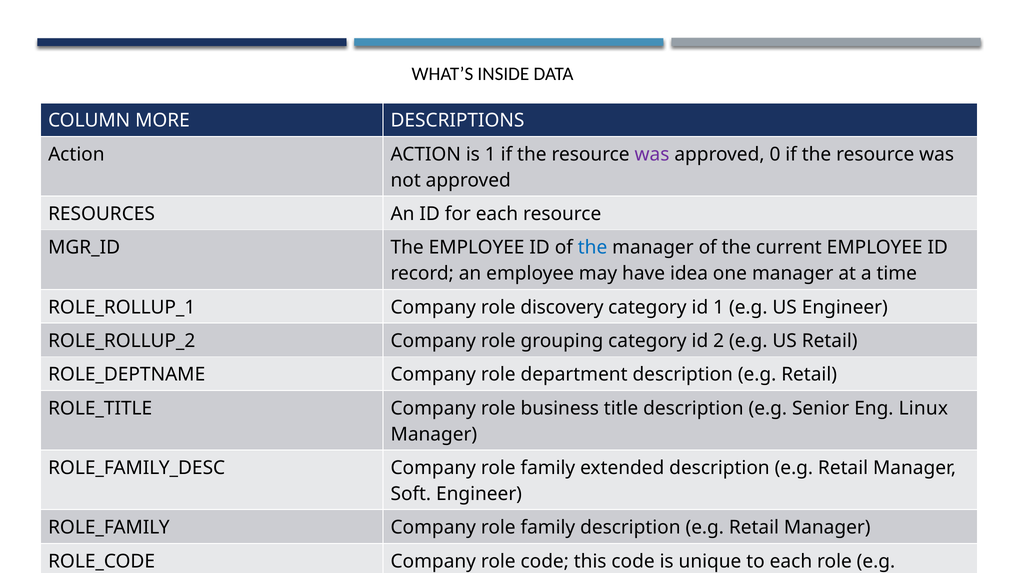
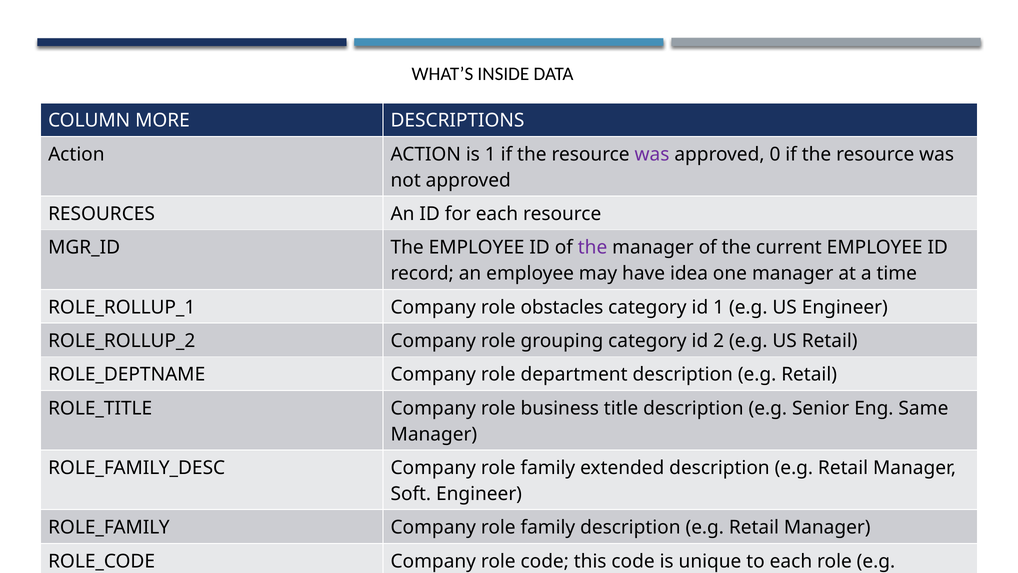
the colour: blue -> purple (593, 247)
discovery: discovery -> obstacles (562, 307)
Linux: Linux -> Same (923, 408)
